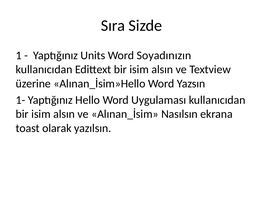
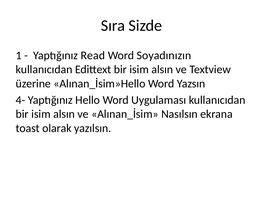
Units: Units -> Read (93, 55)
1-: 1- -> 4- (21, 100)
